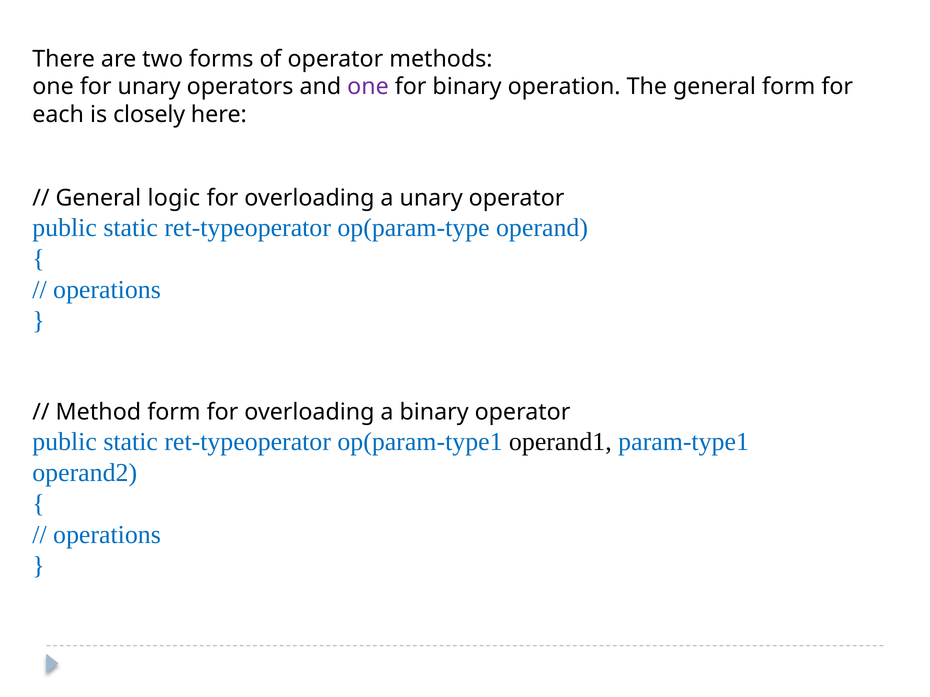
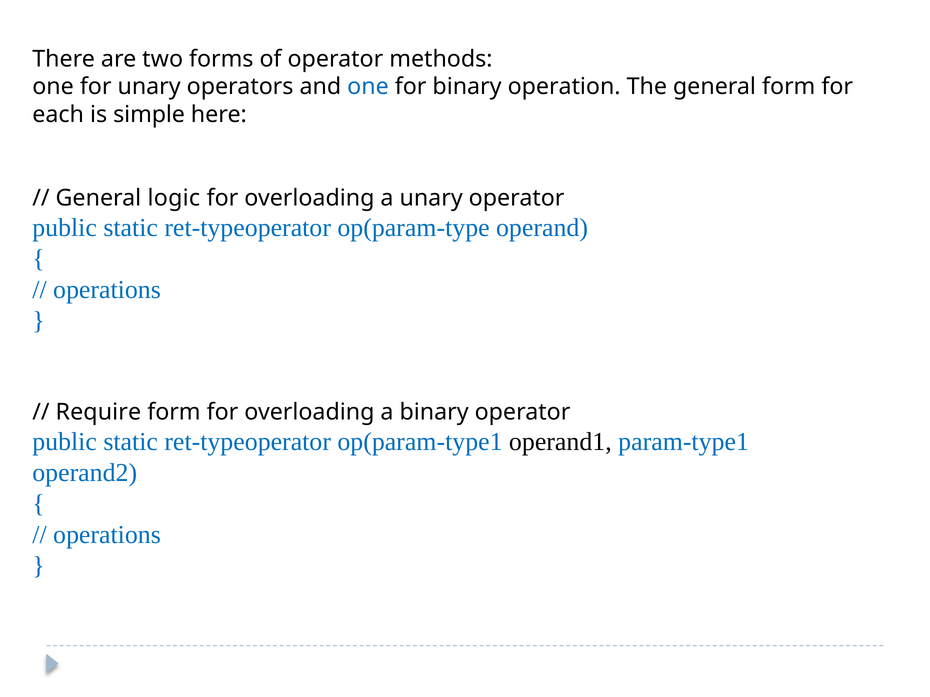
one colour: purple -> blue (368, 87)
closely: closely -> simple (149, 115)
Method: Method -> Require (98, 412)
